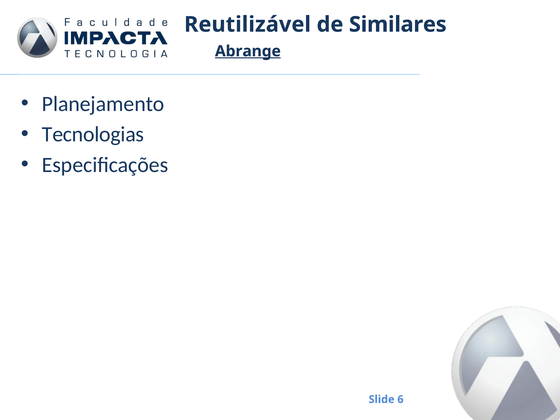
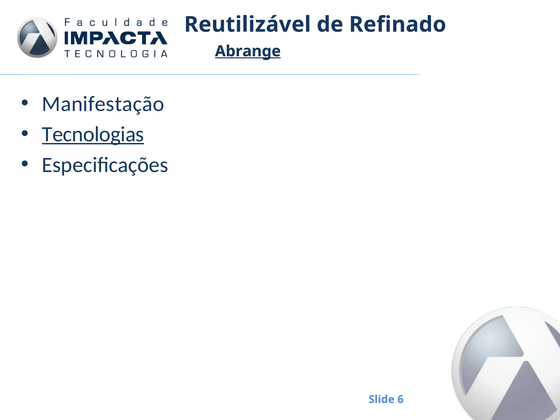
Similares: Similares -> Refinado (398, 24)
Planejamento: Planejamento -> Manifestação (103, 104)
Tecnologias underline: none -> present (93, 134)
